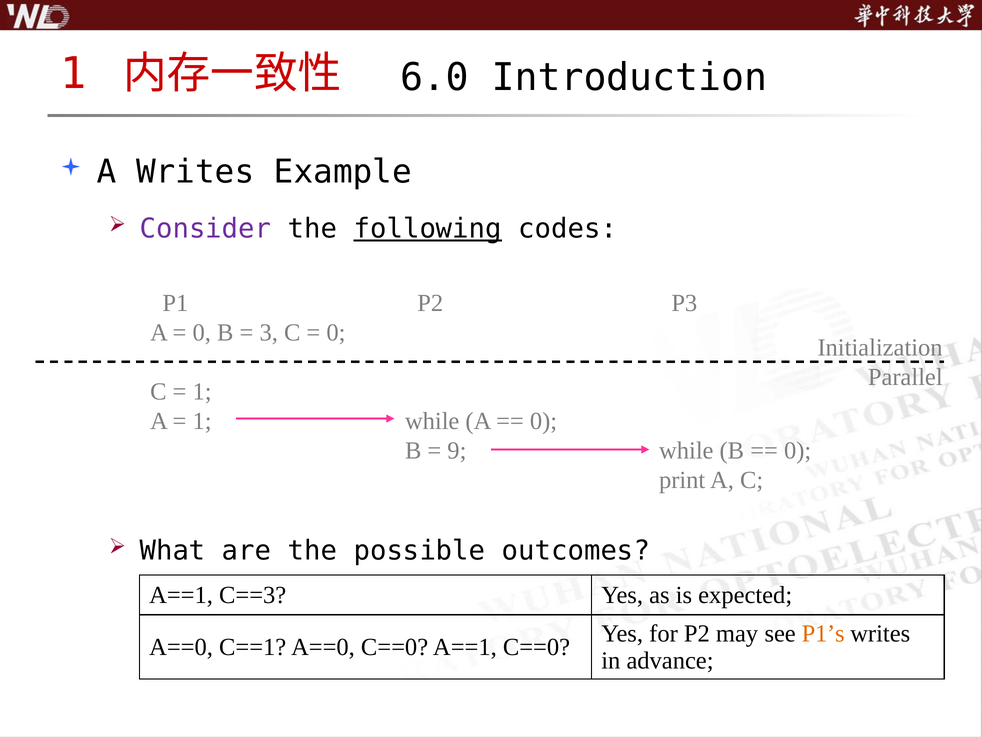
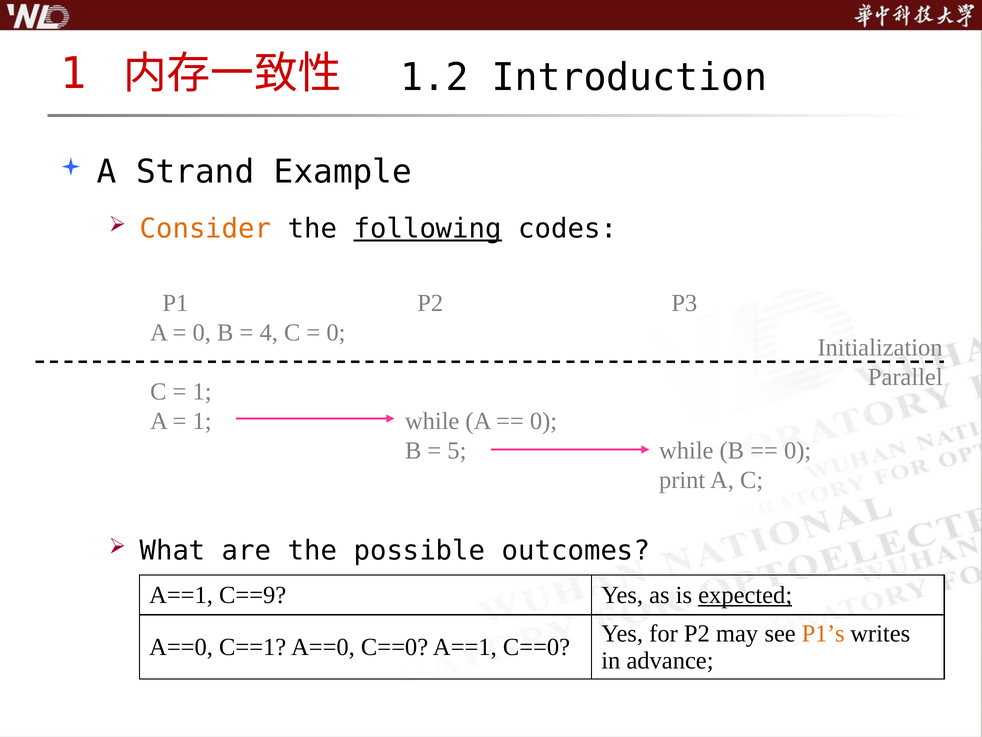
6.0: 6.0 -> 1.2 (434, 78)
A Writes: Writes -> Strand (195, 172)
Consider colour: purple -> orange (205, 229)
3: 3 -> 4 (269, 332)
9: 9 -> 5 (457, 450)
C==3: C==3 -> C==9 (253, 595)
expected underline: none -> present (745, 595)
